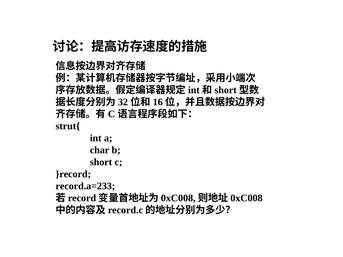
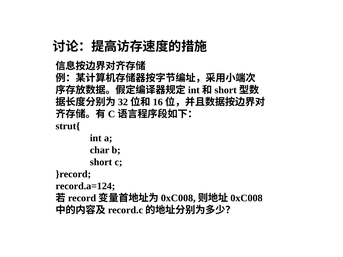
record.a=233: record.a=233 -> record.a=124 (85, 186)
